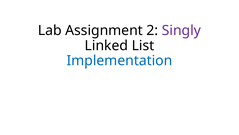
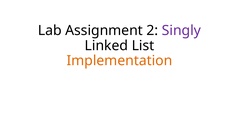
Implementation colour: blue -> orange (119, 60)
